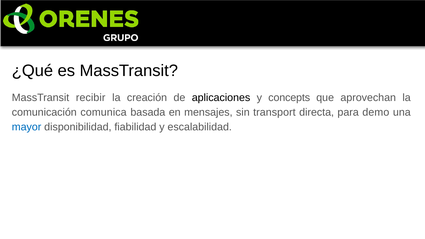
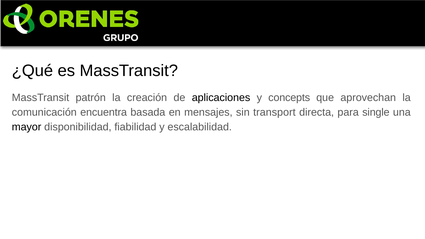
recibir: recibir -> patrón (91, 98)
comunica: comunica -> encuentra (104, 112)
demo: demo -> single (376, 112)
mayor colour: blue -> black (27, 127)
